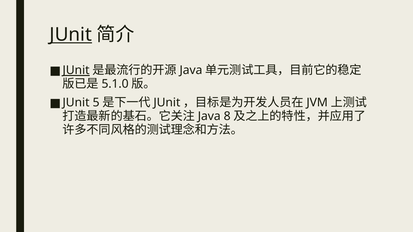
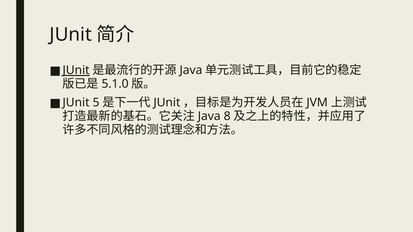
JUnit underline: present -> none (71, 35)
